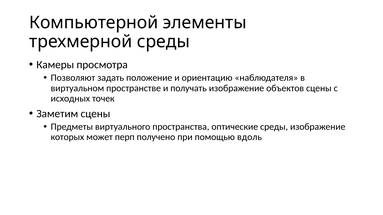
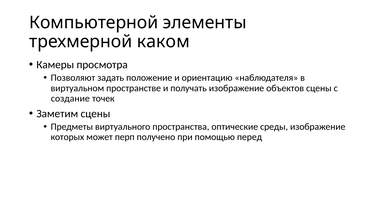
трехмерной среды: среды -> каком (163, 42)
исходных: исходных -> создание (70, 99)
вдоль: вдоль -> перед (250, 137)
